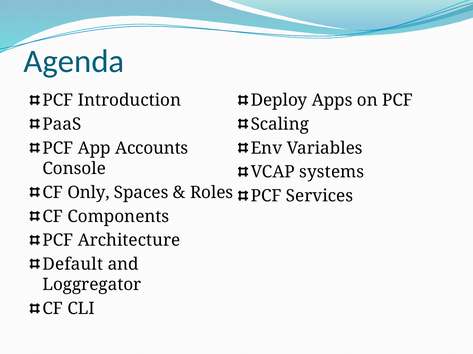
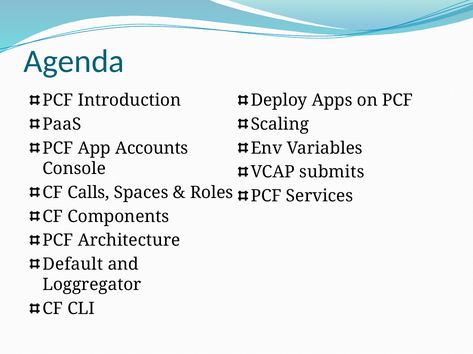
systems: systems -> submits (332, 172)
Only: Only -> Calls (88, 193)
